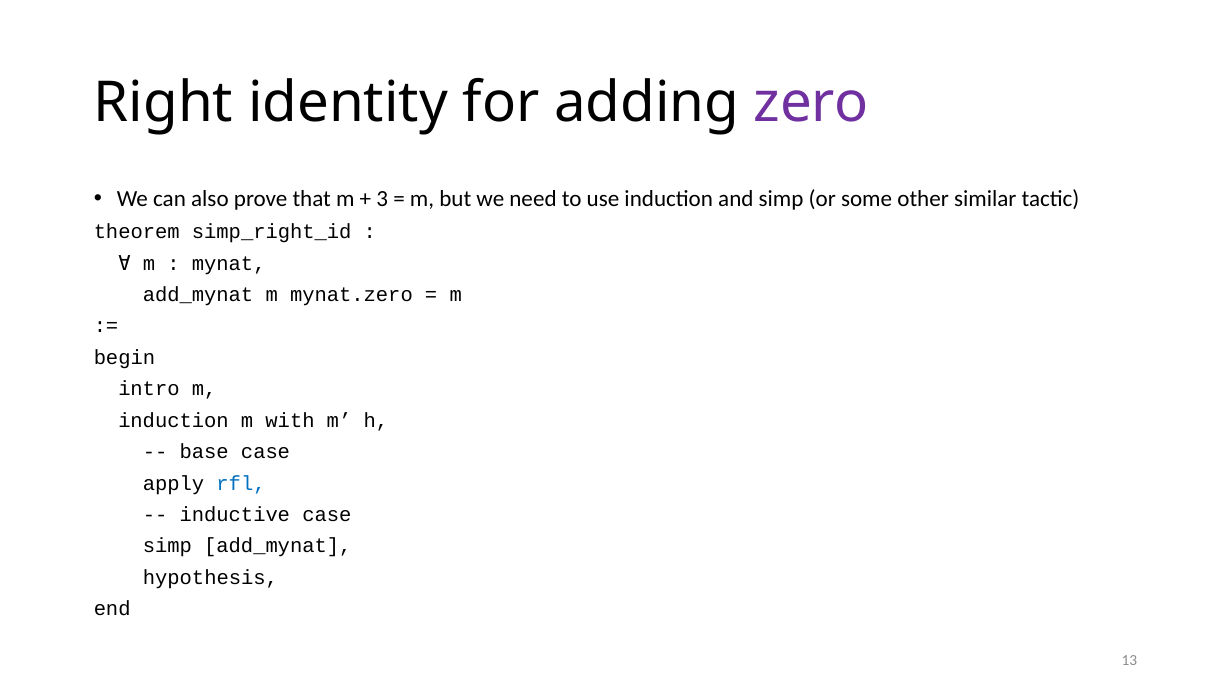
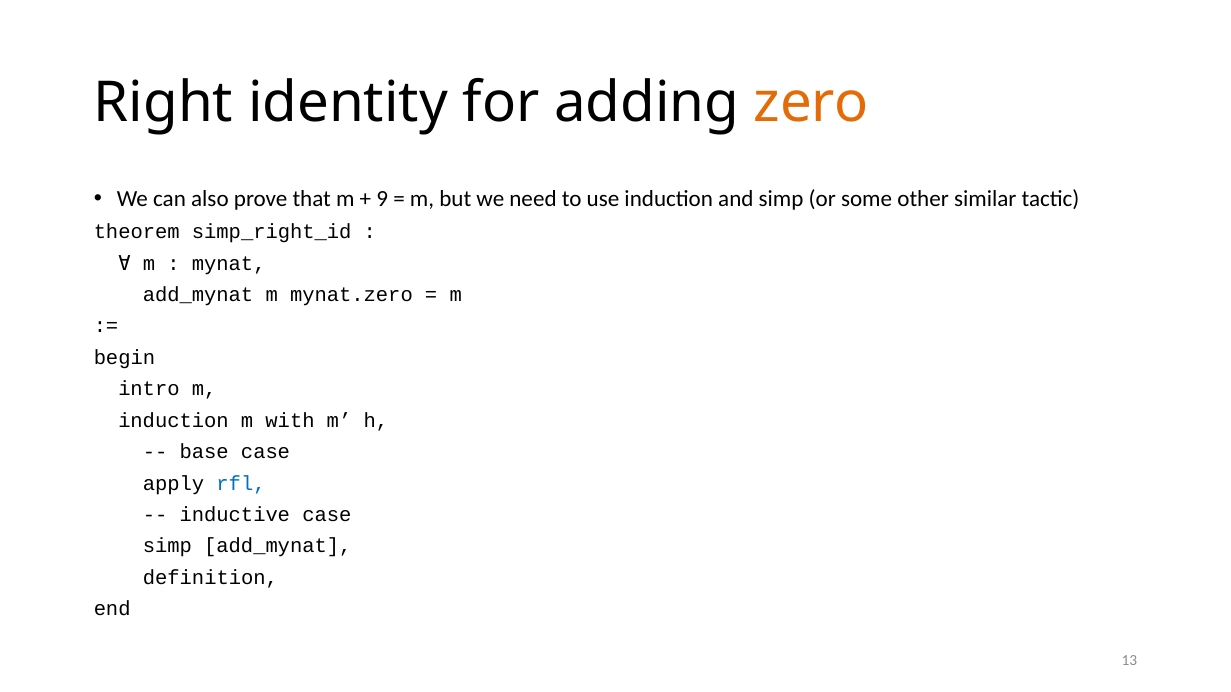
zero colour: purple -> orange (811, 103)
3: 3 -> 9 (382, 199)
hypothesis: hypothesis -> definition (210, 578)
